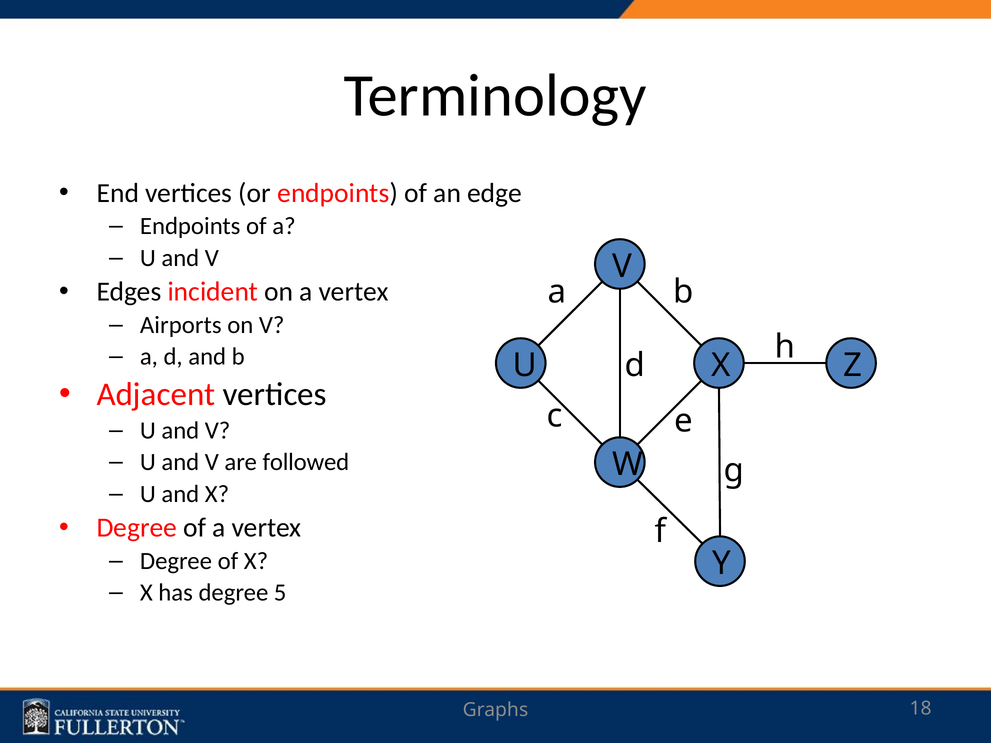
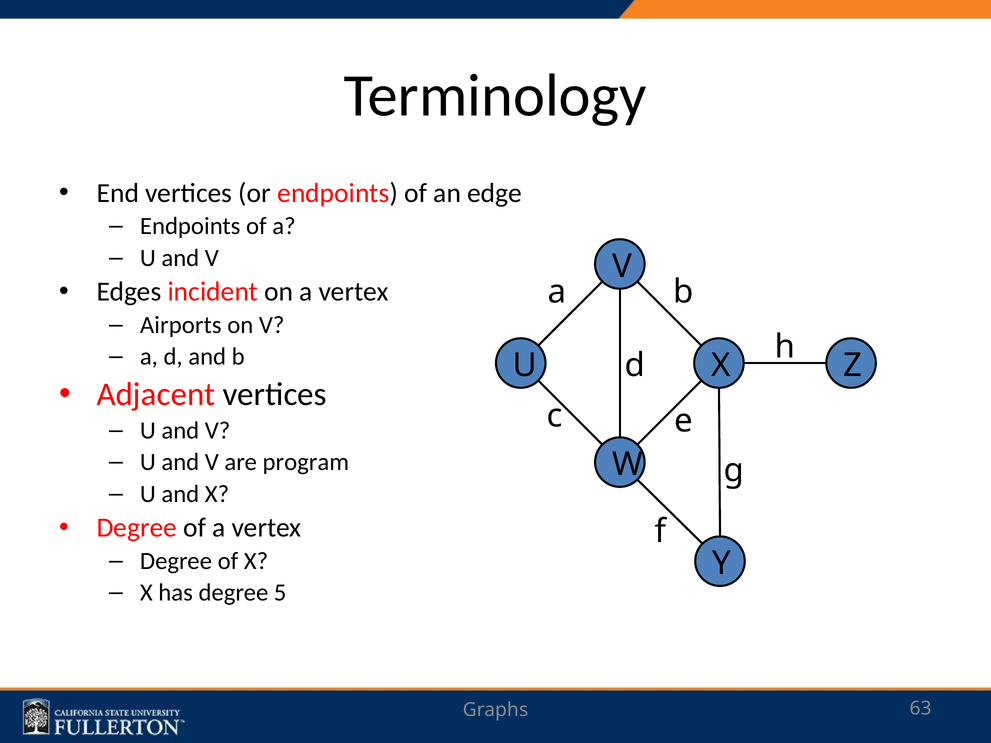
followed: followed -> program (306, 462)
18: 18 -> 63 (921, 708)
